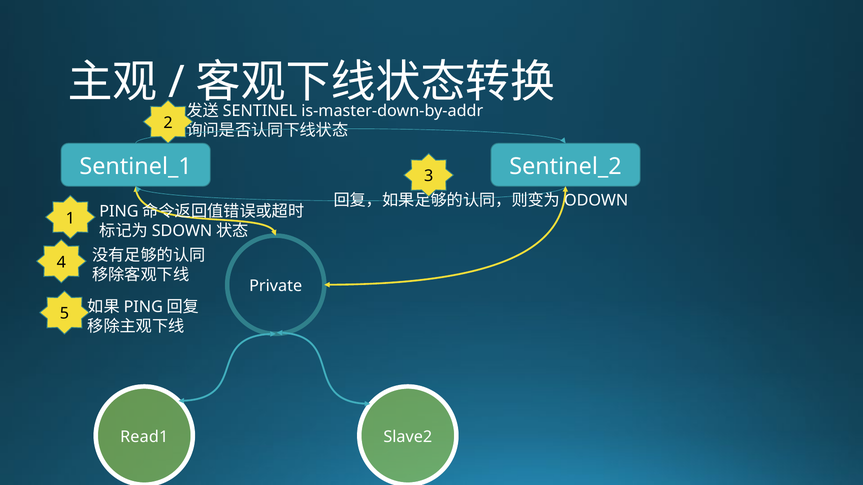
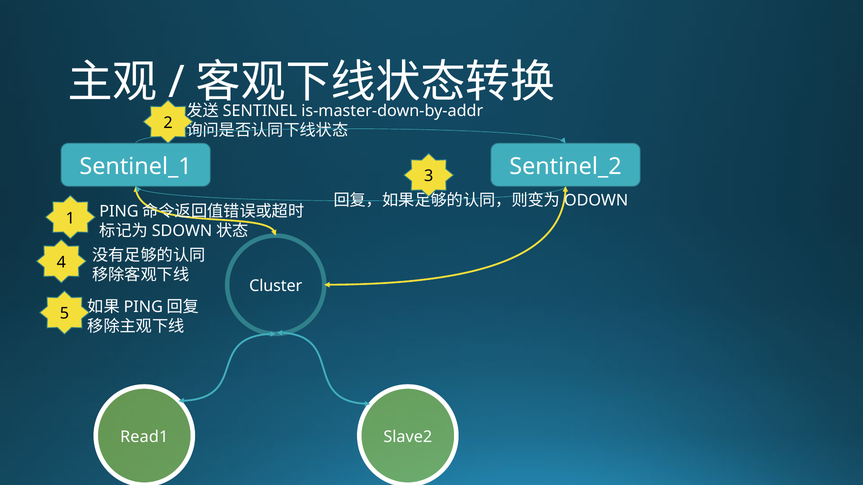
Private: Private -> Cluster (276, 286)
